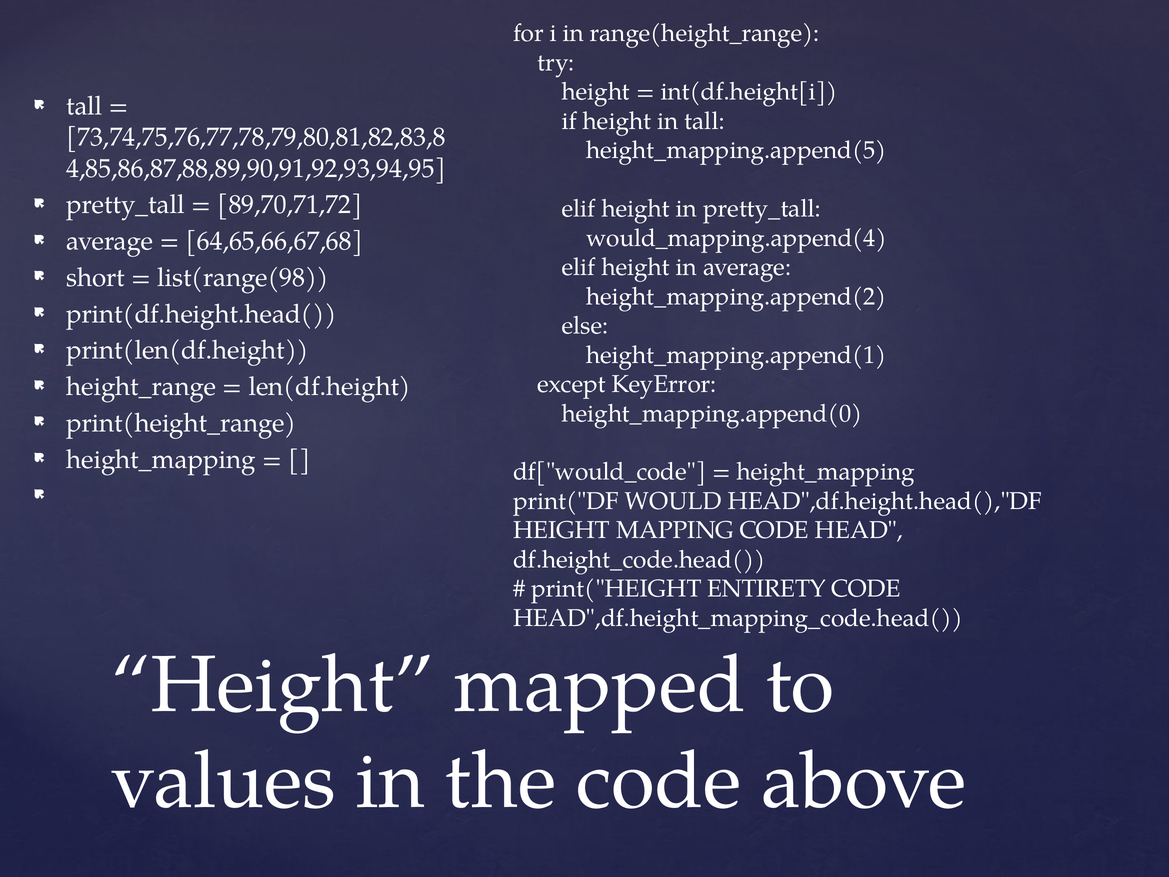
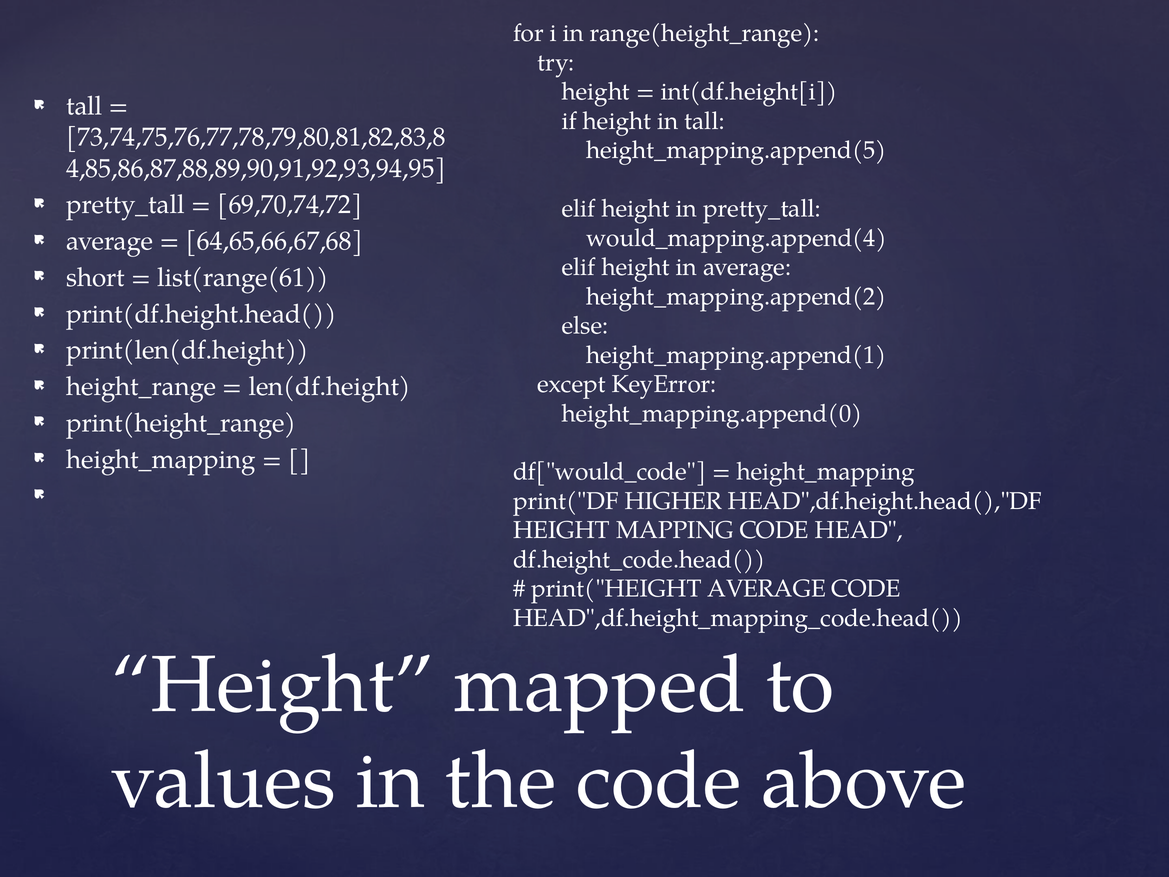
89,70,71,72: 89,70,71,72 -> 69,70,74,72 (290, 205)
list(range(98: list(range(98 -> list(range(61 (243, 278)
WOULD: WOULD -> HIGHER (673, 501)
print("HEIGHT ENTIRETY: ENTIRETY -> AVERAGE (767, 589)
